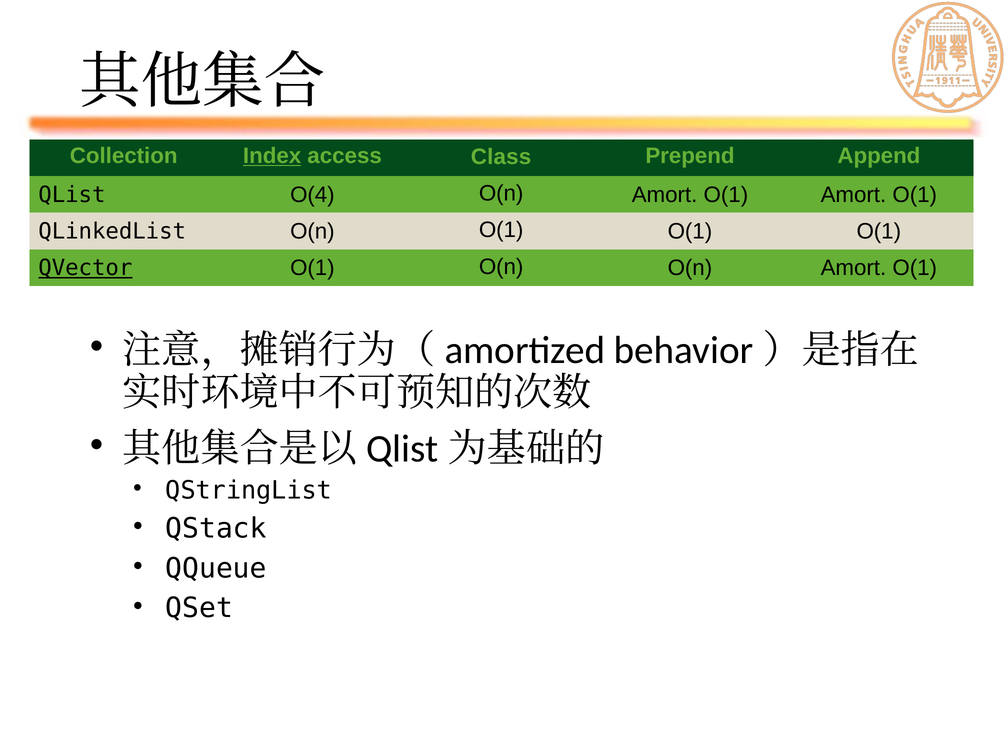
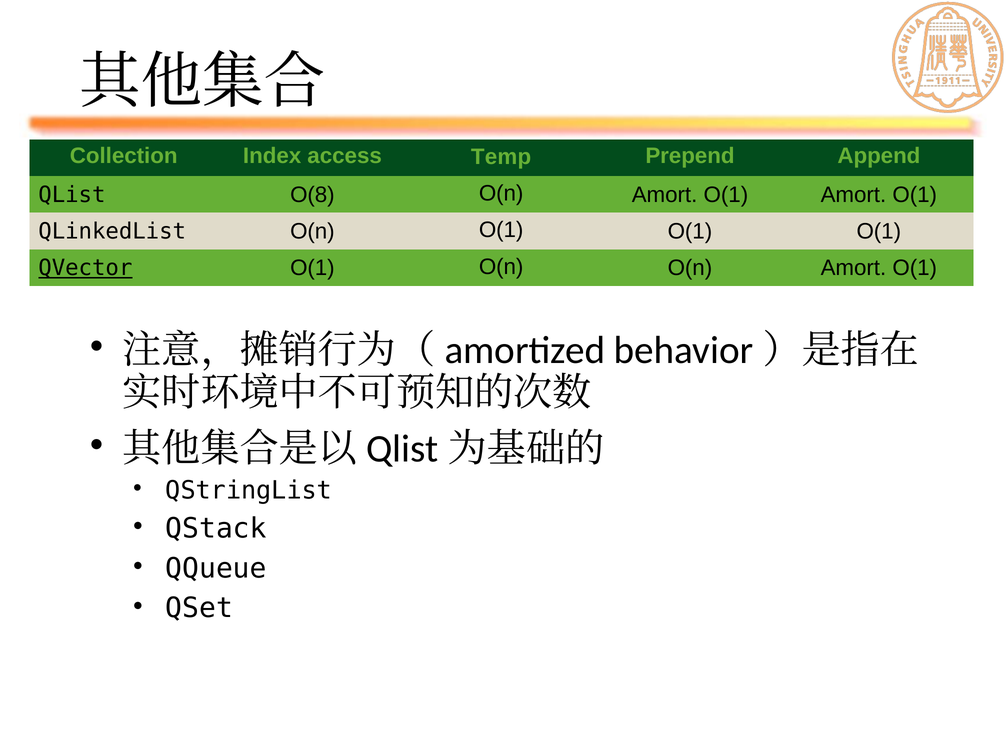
Index underline: present -> none (272, 156)
Class: Class -> Temp (501, 157)
O(4: O(4 -> O(8 (312, 195)
